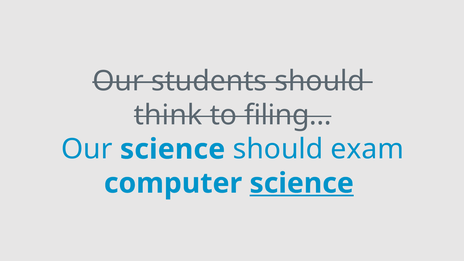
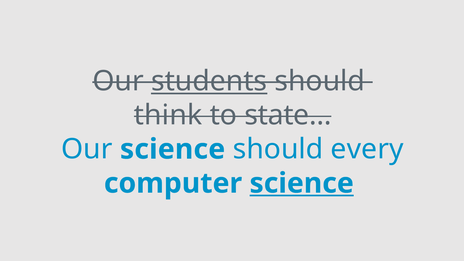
students underline: none -> present (209, 81)
filing…: filing… -> state… (288, 115)
exam: exam -> every (367, 149)
